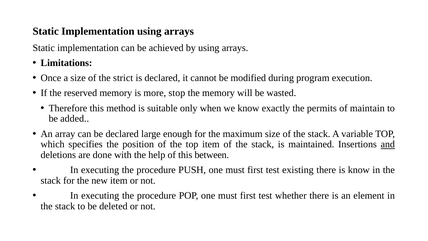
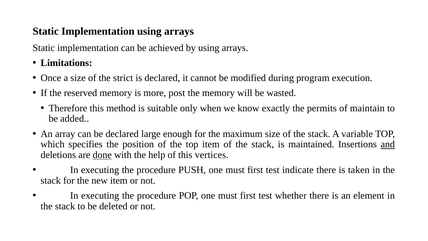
stop: stop -> post (177, 93)
done underline: none -> present (102, 155)
between: between -> vertices (212, 155)
existing: existing -> indicate (298, 170)
is know: know -> taken (359, 170)
